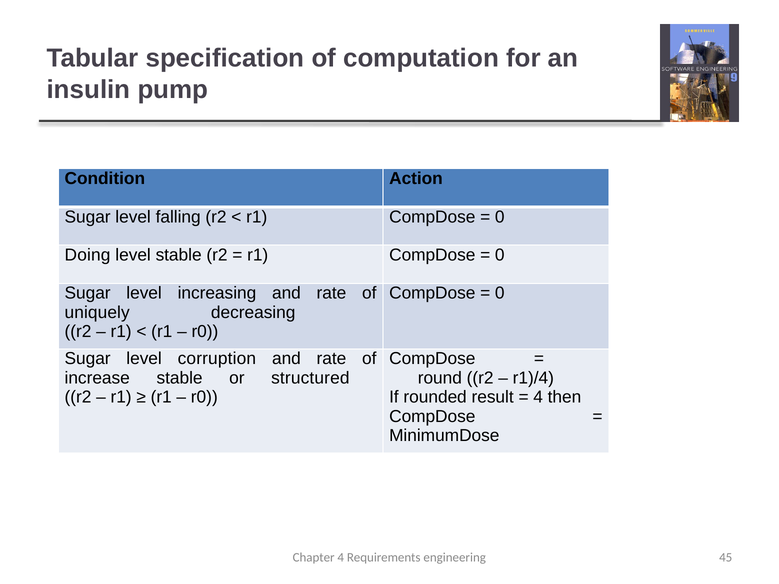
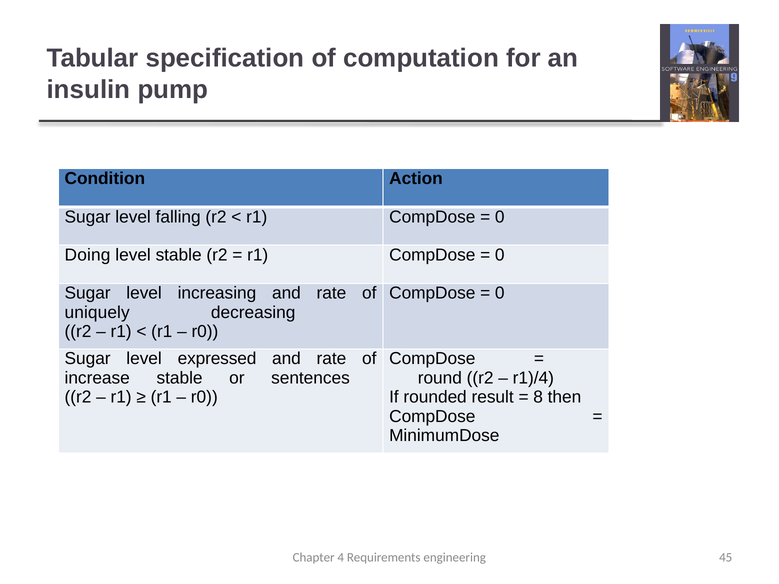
corruption: corruption -> expressed (217, 359)
structured: structured -> sentences (310, 378)
4: 4 -> 8 (538, 397)
